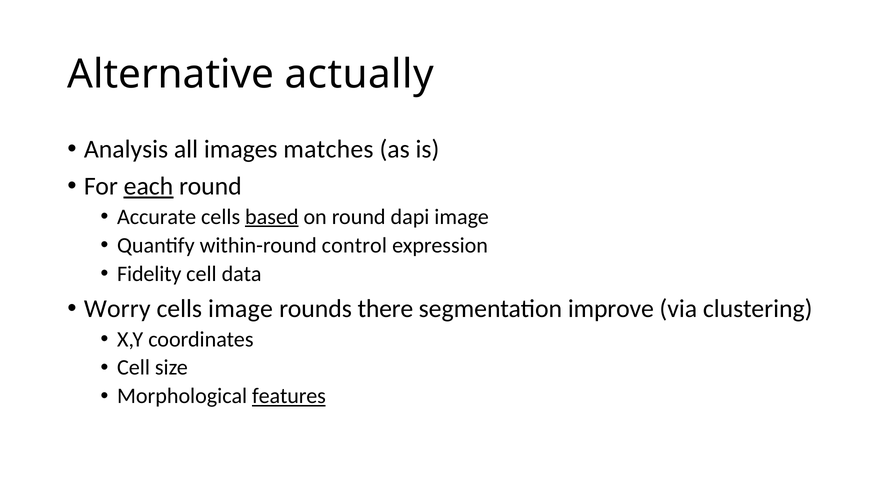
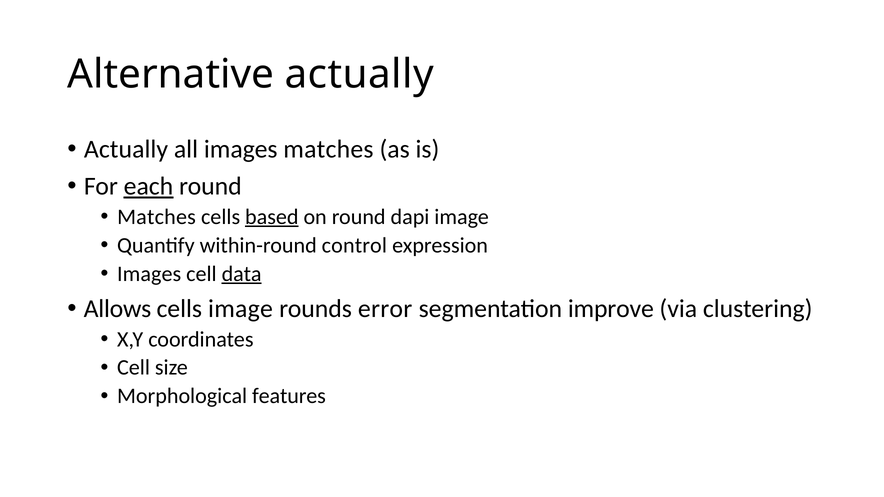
Analysis: Analysis -> Actually (126, 149)
Accurate: Accurate -> Matches (157, 217)
Fidelity: Fidelity -> Images (149, 274)
data underline: none -> present (242, 274)
Worry: Worry -> Allows (117, 309)
there: there -> error (385, 309)
features underline: present -> none (289, 396)
